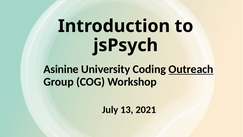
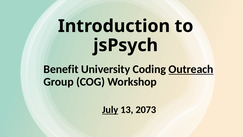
Asinine: Asinine -> Benefit (61, 69)
July underline: none -> present (110, 109)
2021: 2021 -> 2073 (146, 109)
